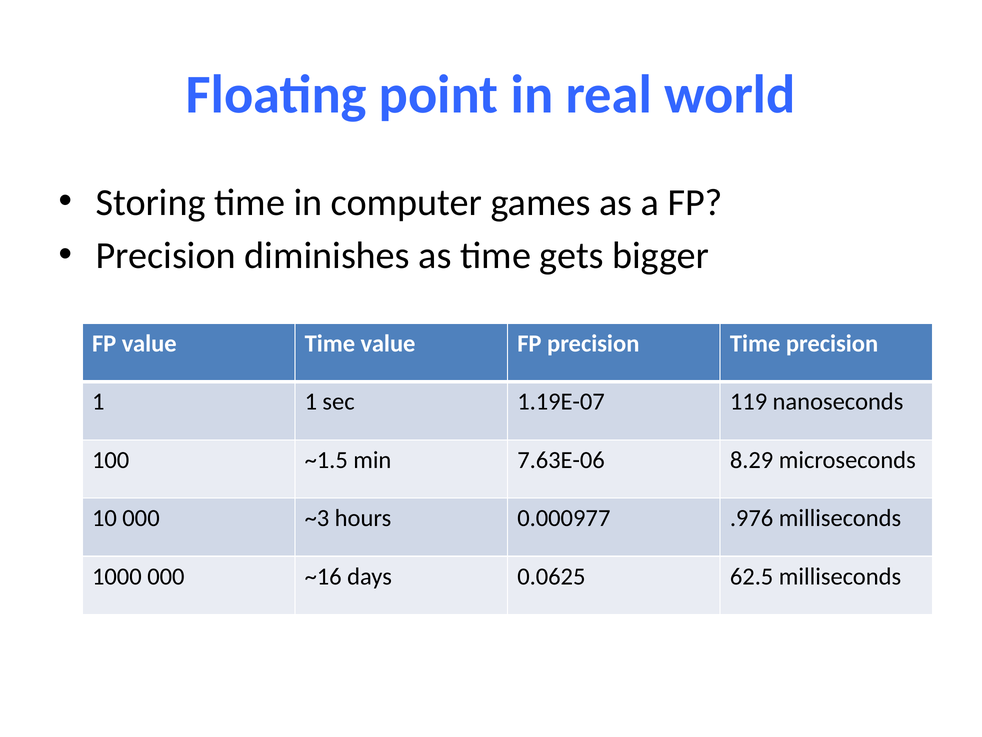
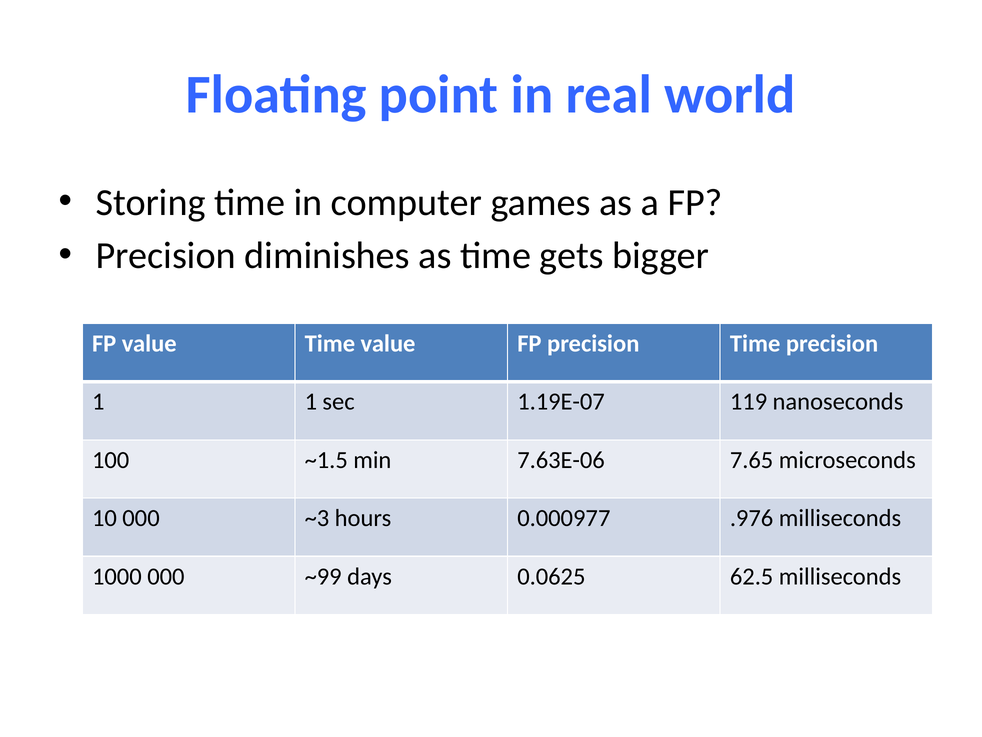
8.29: 8.29 -> 7.65 (752, 460)
~16: ~16 -> ~99 (323, 576)
